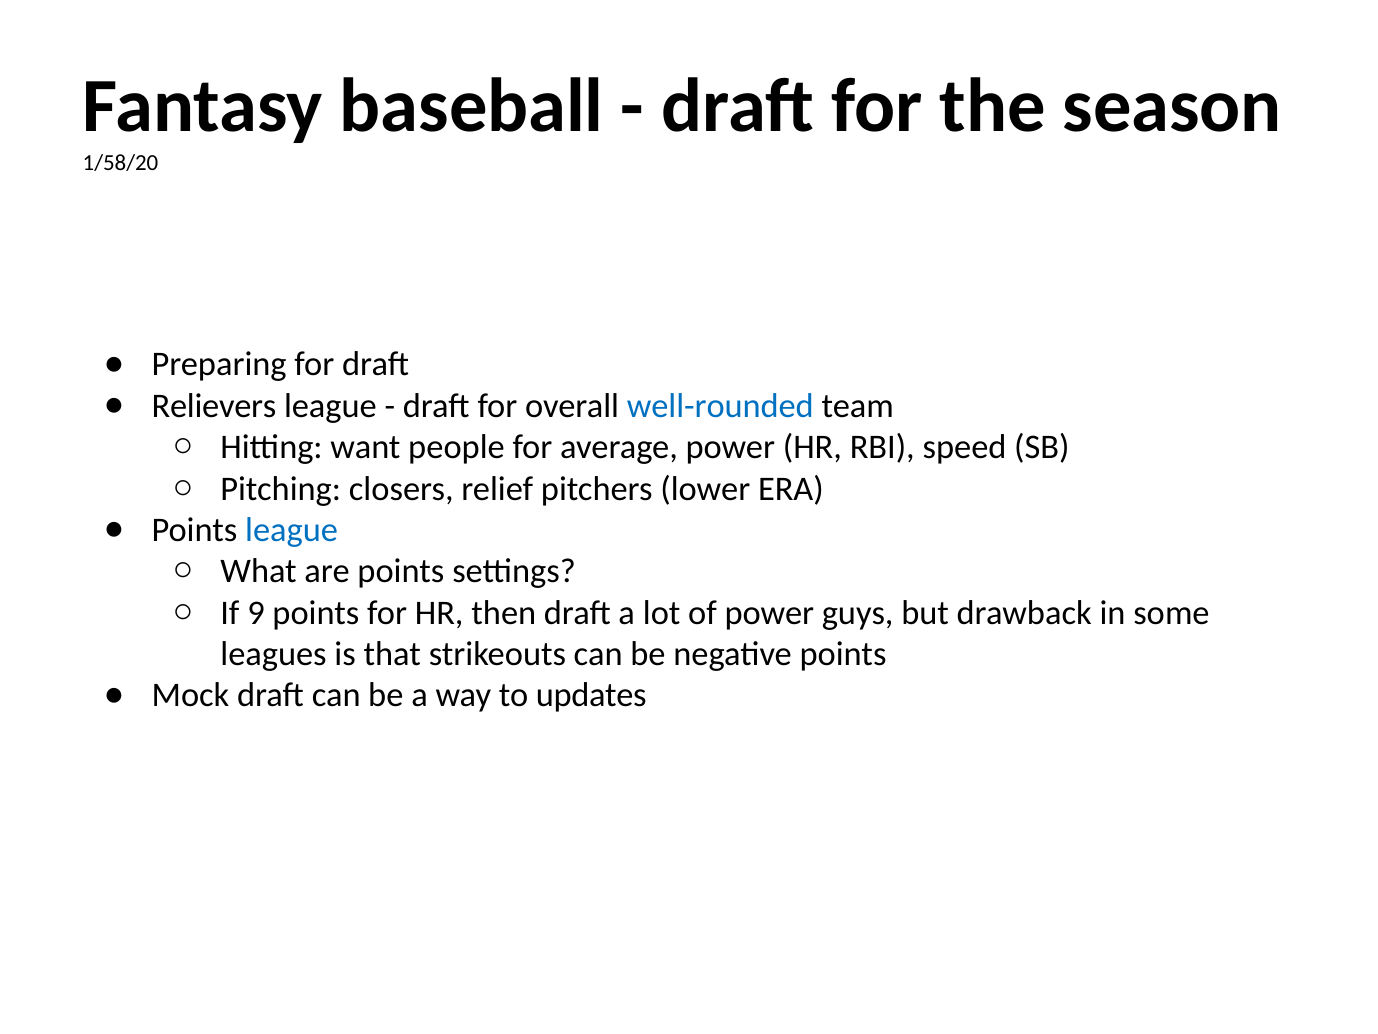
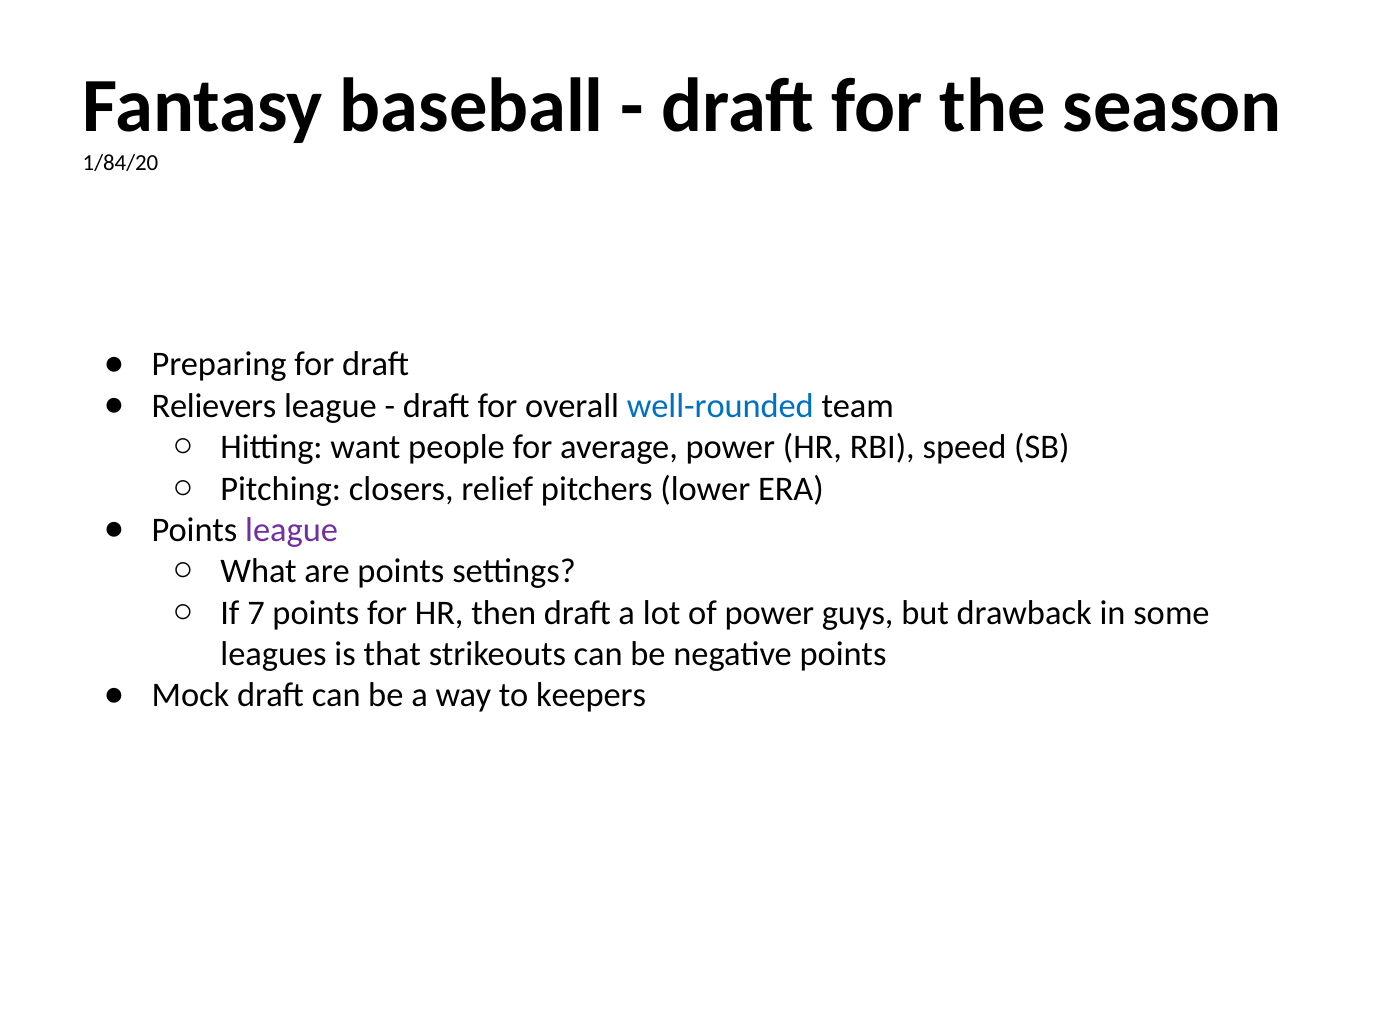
1/58/20: 1/58/20 -> 1/84/20 (120, 162)
league colour: blue -> purple (292, 530)
9: 9 -> 7 (256, 612)
updates: updates -> keepers (591, 695)
